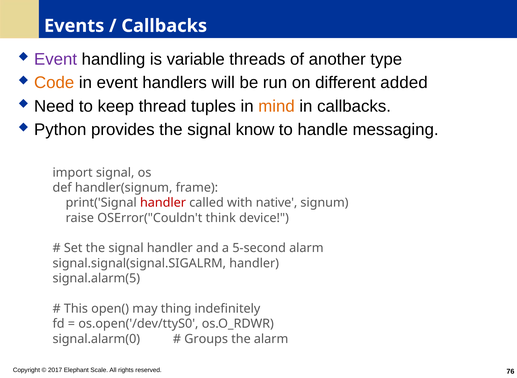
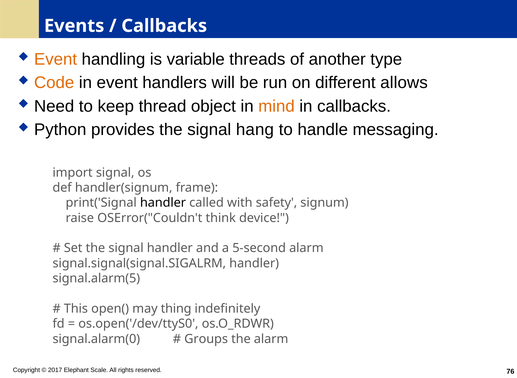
Event colour: purple -> orange (56, 59)
added: added -> allows (404, 83)
tuples: tuples -> object (213, 106)
know: know -> hang (255, 130)
handler colour: red -> black (163, 203)
native: native -> safety (276, 203)
